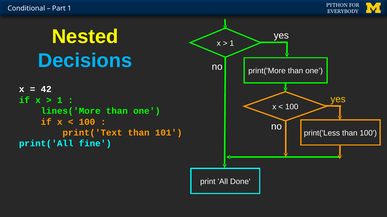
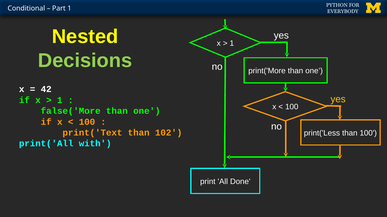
Decisions colour: light blue -> light green (85, 61)
lines('More: lines('More -> false('More (71, 111)
101: 101 -> 102 (169, 133)
fine: fine -> with (95, 144)
